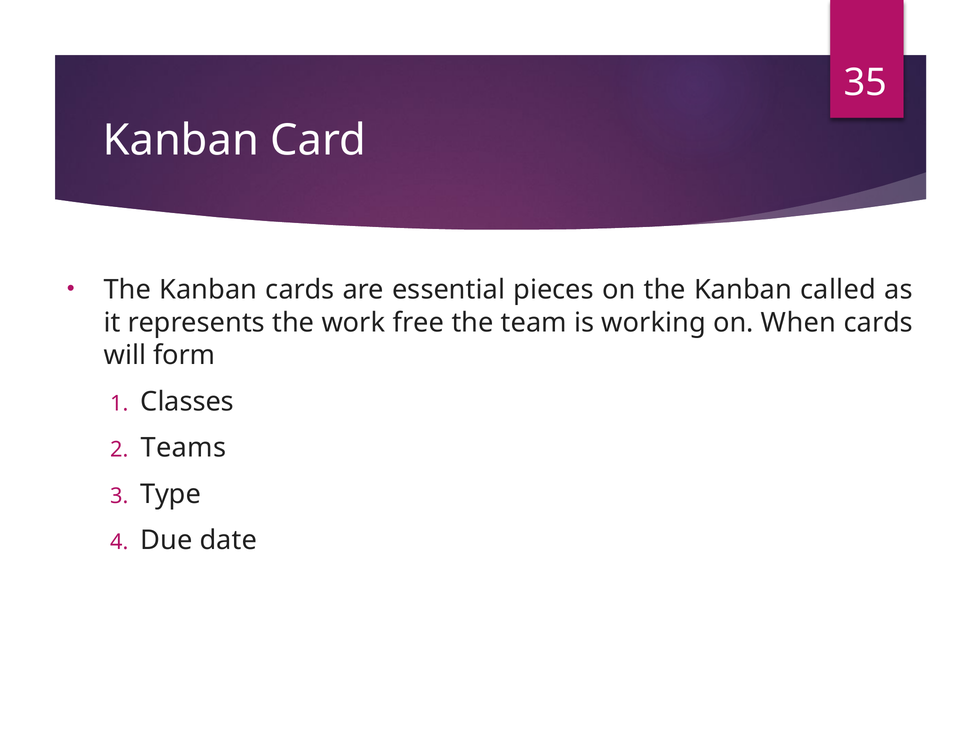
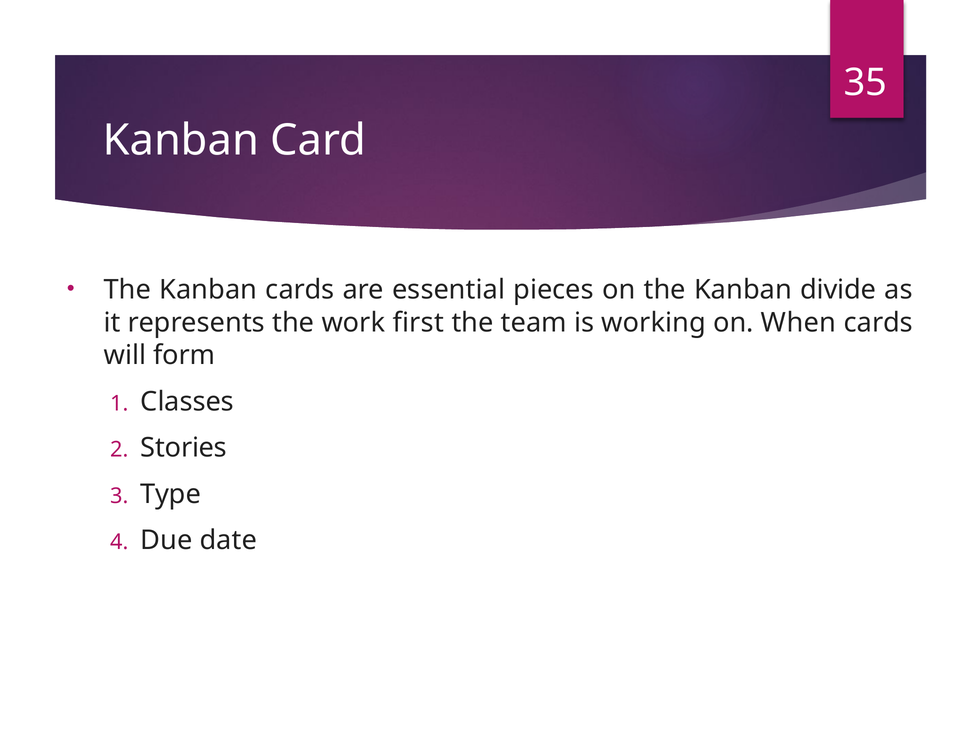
called: called -> divide (838, 290)
free: free -> first (418, 323)
Teams: Teams -> Stories (184, 448)
